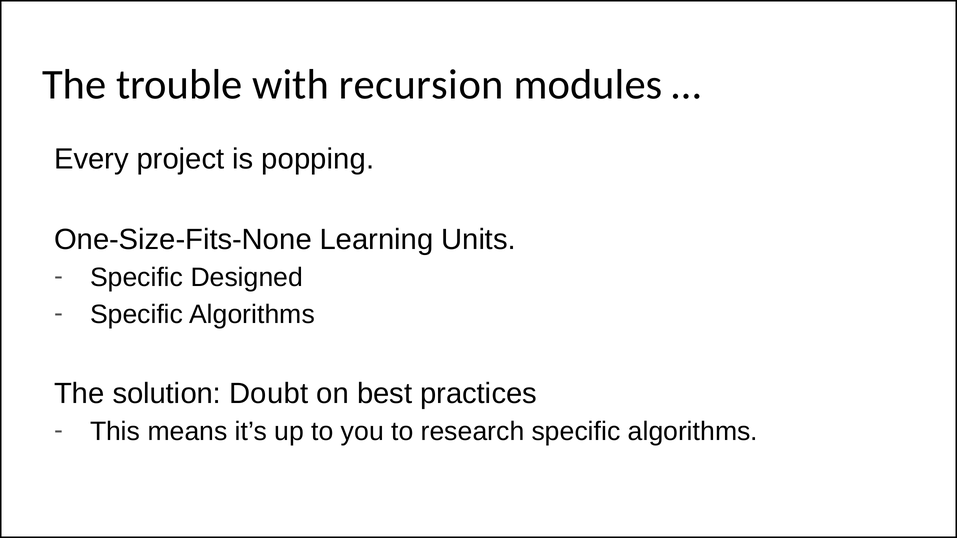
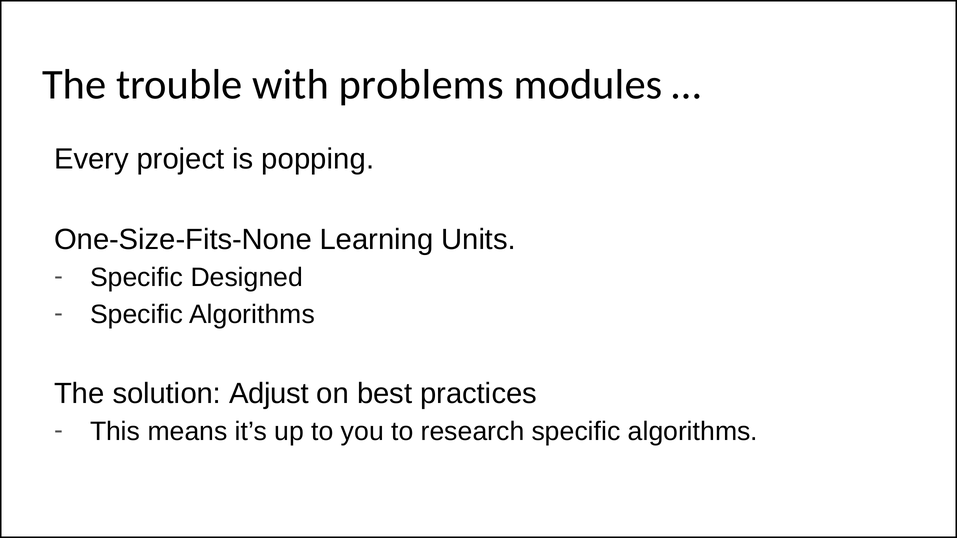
recursion: recursion -> problems (421, 85)
Doubt: Doubt -> Adjust (269, 394)
